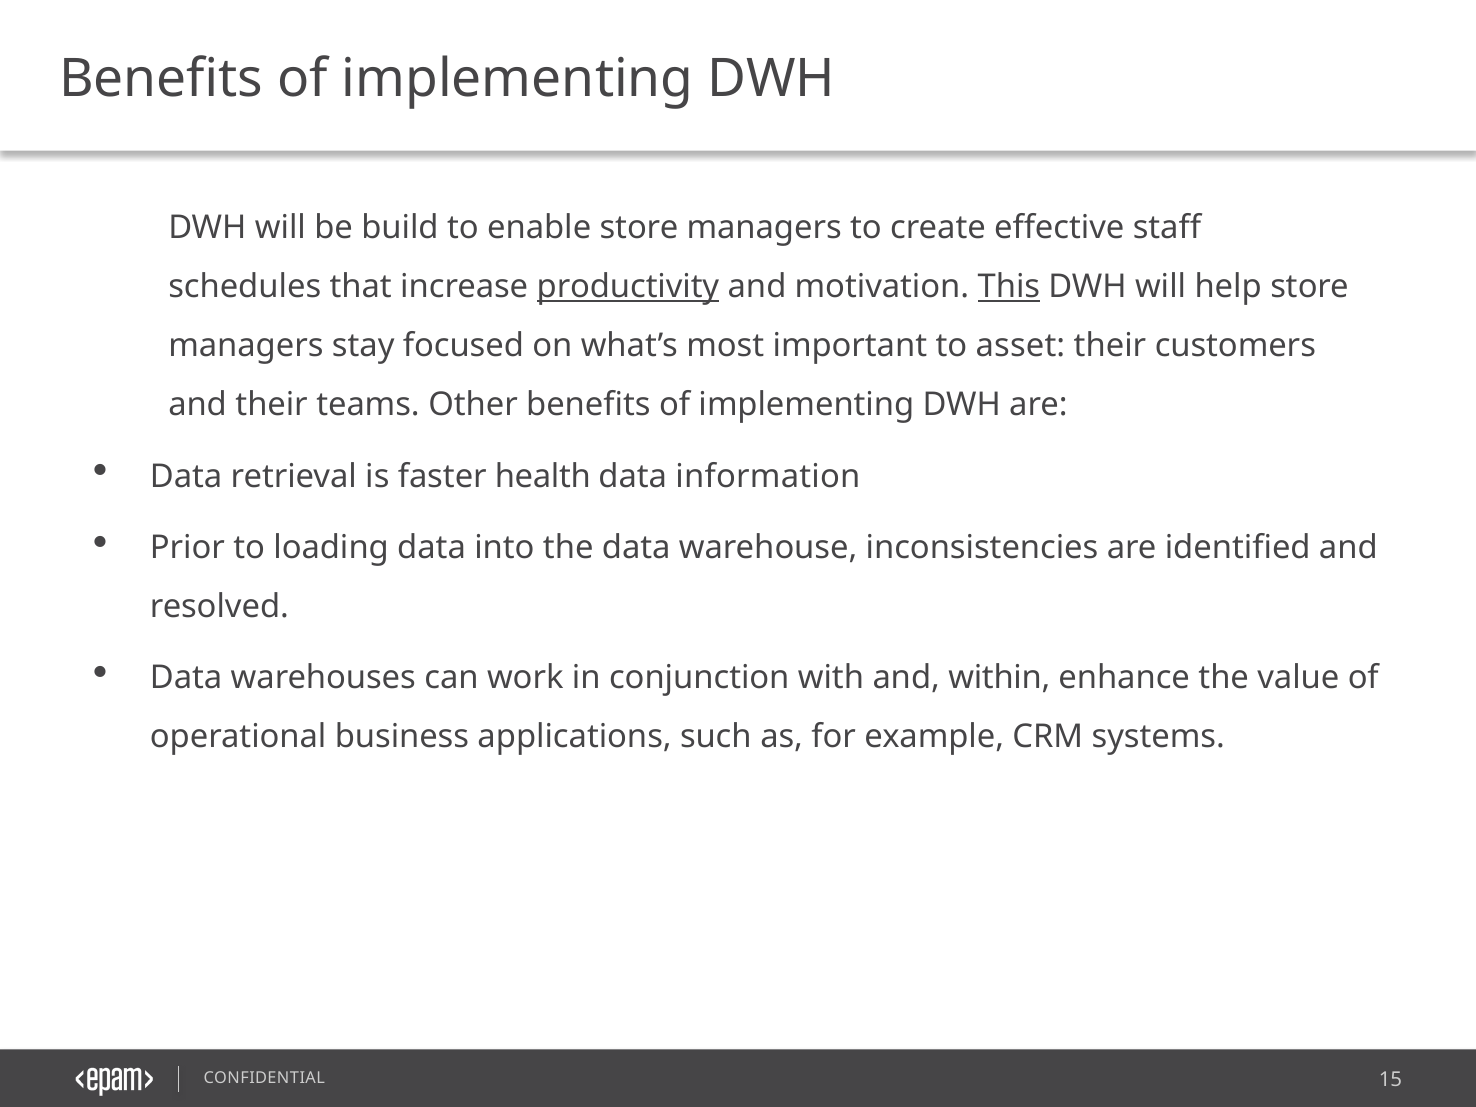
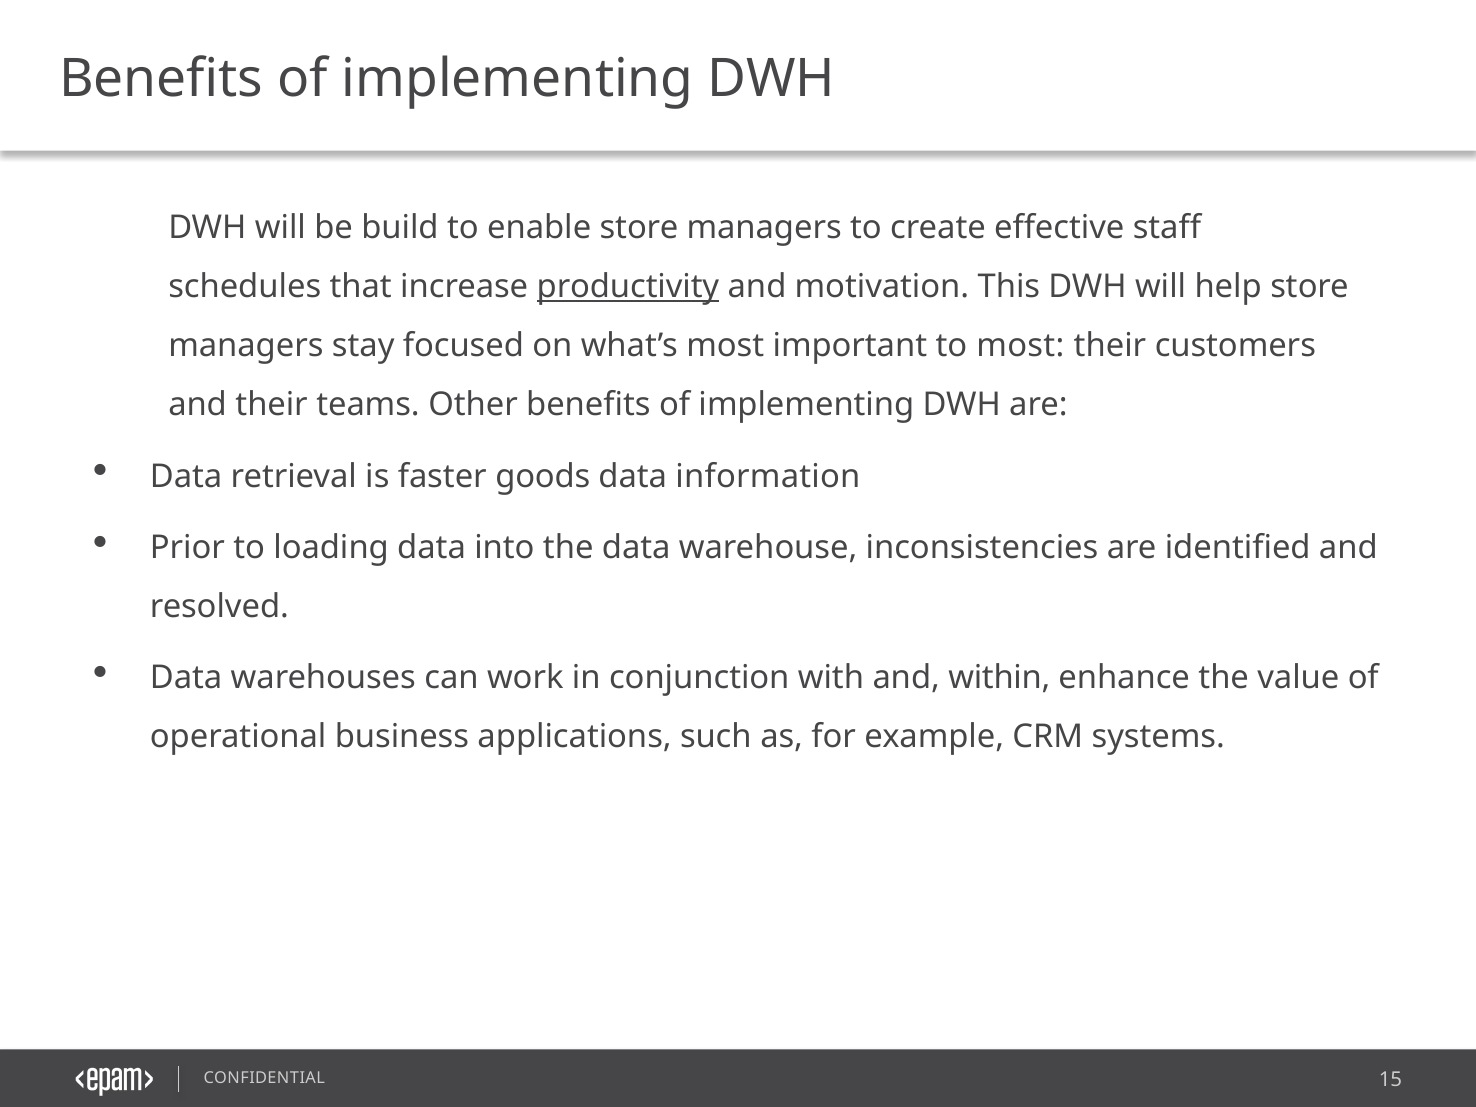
This underline: present -> none (1009, 287)
to asset: asset -> most (1020, 346)
health: health -> goods (543, 476)
